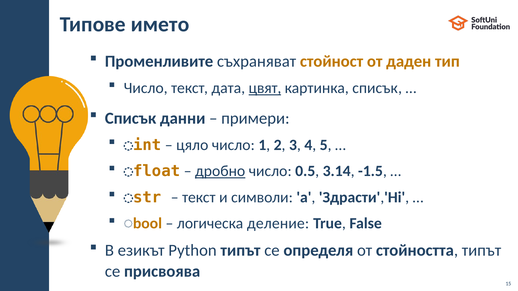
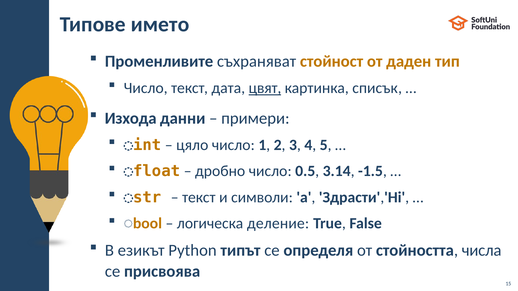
Списък: Списък -> Изхода (131, 118)
дробно underline: present -> none (220, 171)
стойността типът: типът -> числа (482, 251)
